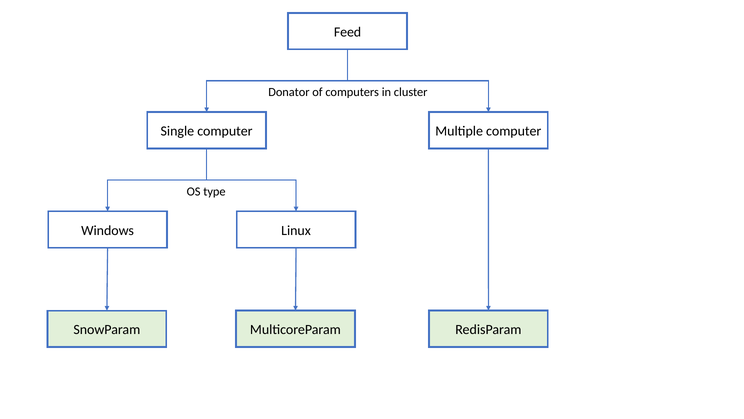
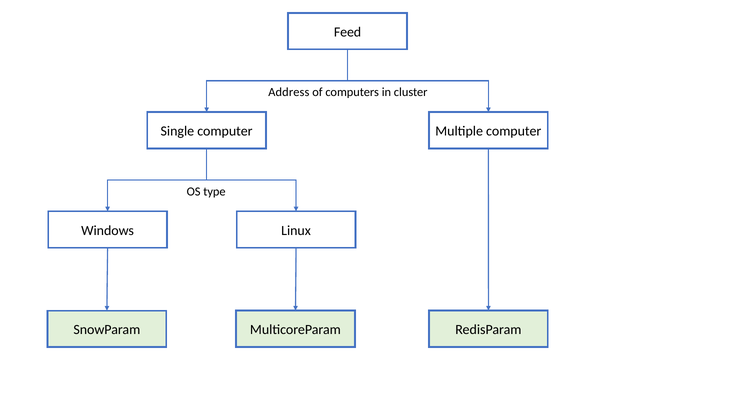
Donator: Donator -> Address (289, 92)
